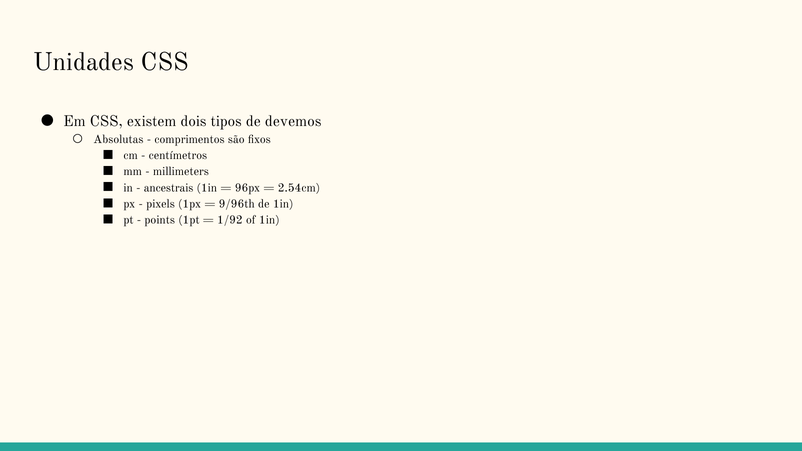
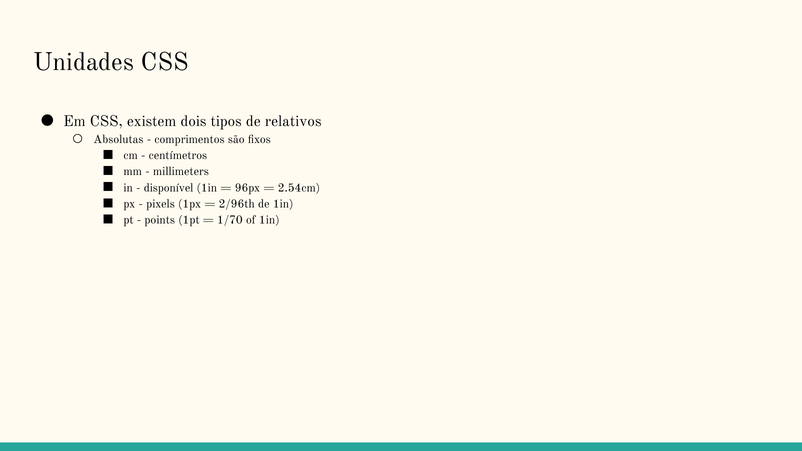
devemos: devemos -> relativos (293, 122)
ancestrais: ancestrais -> disponível (169, 188)
9/96th: 9/96th -> 2/96th (237, 204)
1/92: 1/92 -> 1/70 (230, 220)
